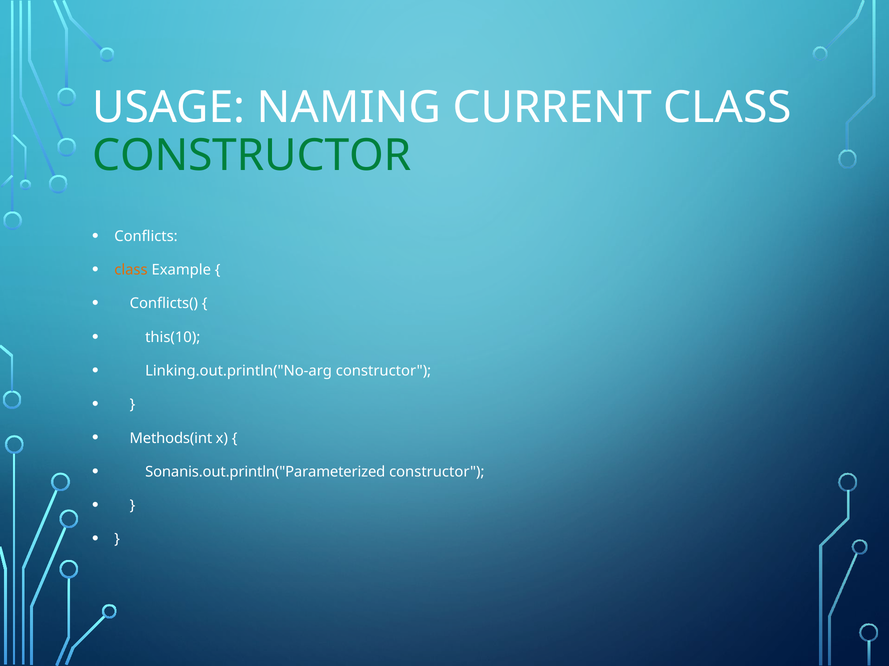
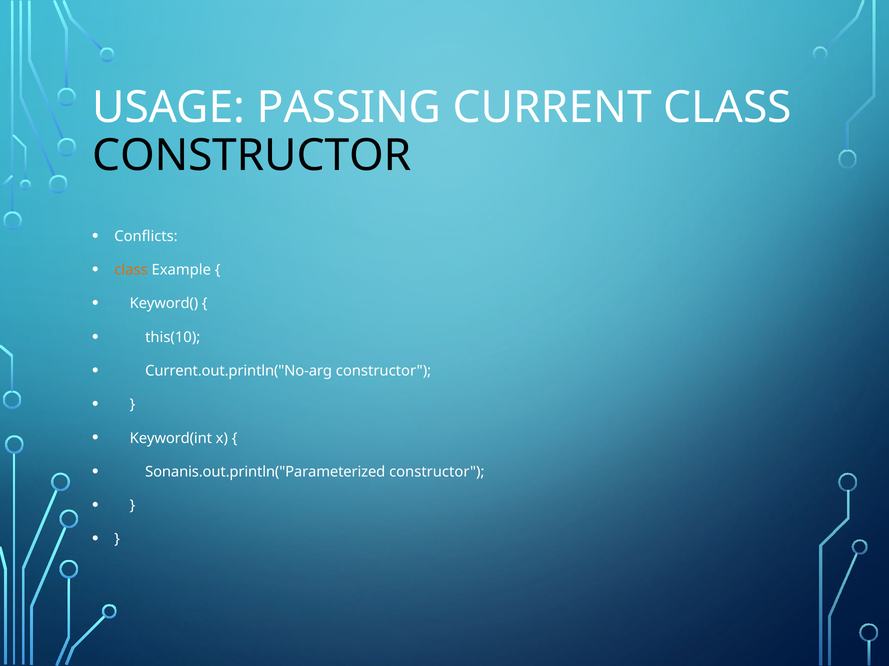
NAMING: NAMING -> PASSING (349, 108)
CONSTRUCTOR colour: green -> black (252, 156)
Conflicts(: Conflicts( -> Keyword( (164, 304)
Linking.out.println("No-arg: Linking.out.println("No-arg -> Current.out.println("No-arg (239, 371)
Methods(int: Methods(int -> Keyword(int (171, 439)
